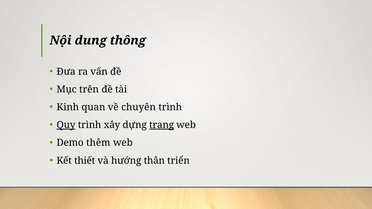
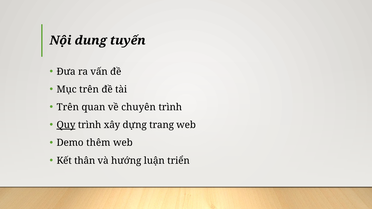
thông: thông -> tuyến (128, 40)
Kinh: Kinh -> Trên (68, 107)
trang underline: present -> none (162, 125)
thiết: thiết -> thân (85, 161)
thân: thân -> luận (154, 161)
